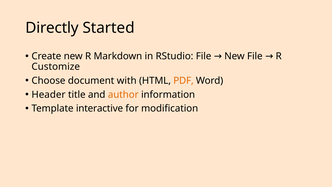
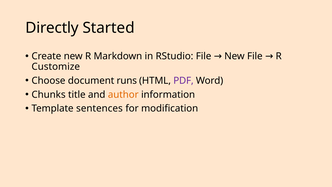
with: with -> runs (127, 81)
PDF colour: orange -> purple (183, 81)
Header: Header -> Chunks (49, 94)
interactive: interactive -> sentences (99, 108)
